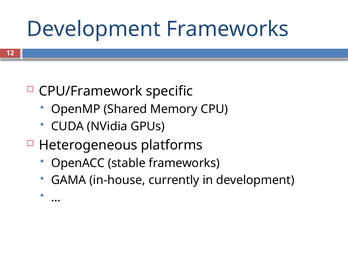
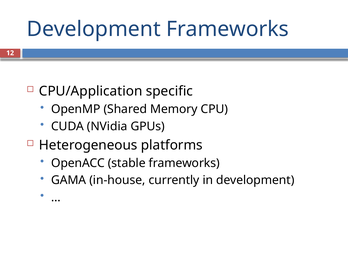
CPU/Framework: CPU/Framework -> CPU/Application (91, 91)
